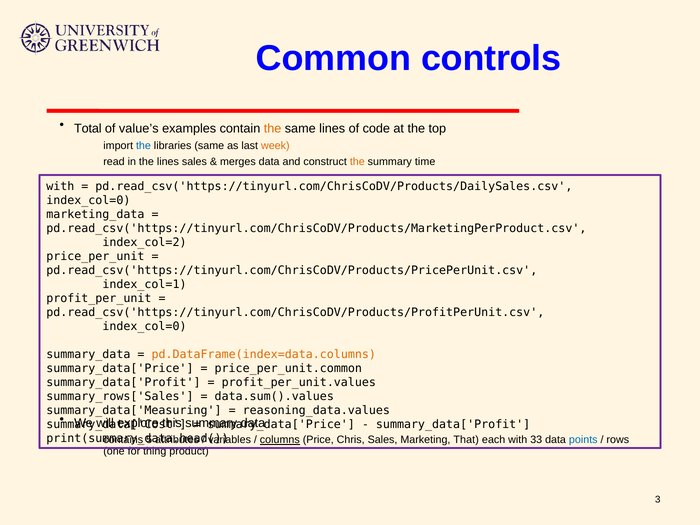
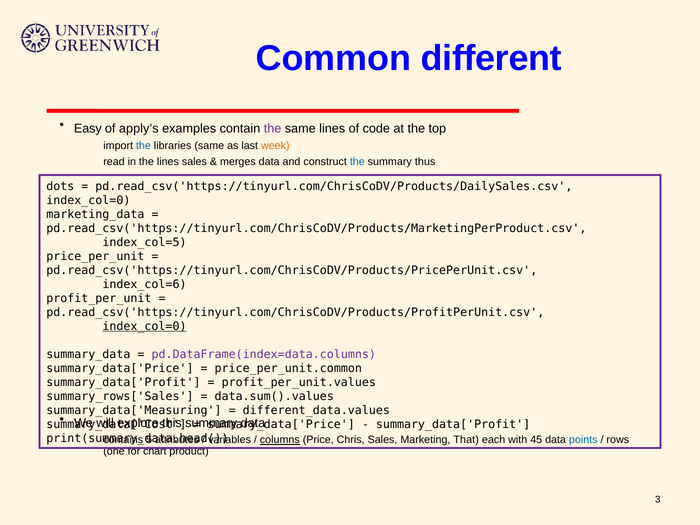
controls: controls -> different (491, 58)
Total: Total -> Easy (88, 129)
value’s: value’s -> apply’s (139, 129)
the colour: orange -> purple (273, 129)
the colour: orange -> blue (357, 162)
time: time -> thus (425, 162)
with: with -> dots (60, 186)
index_col=2: index_col=2 -> index_col=5 (144, 242)
index_col=1: index_col=1 -> index_col=6 (144, 284)
index_col=0 underline: none -> present (144, 326)
pd.DataFrame(index=data.columns colour: orange -> purple (264, 354)
reasoning_data.values: reasoning_data.values -> different_data.values (316, 410)
33: 33 -> 45 (536, 440)
thing: thing -> chart (155, 451)
